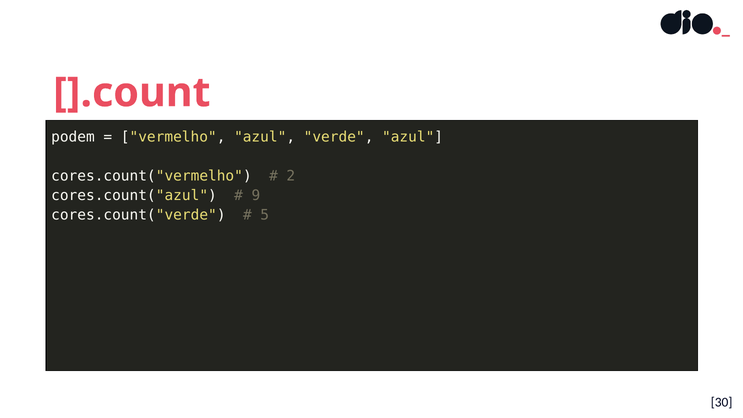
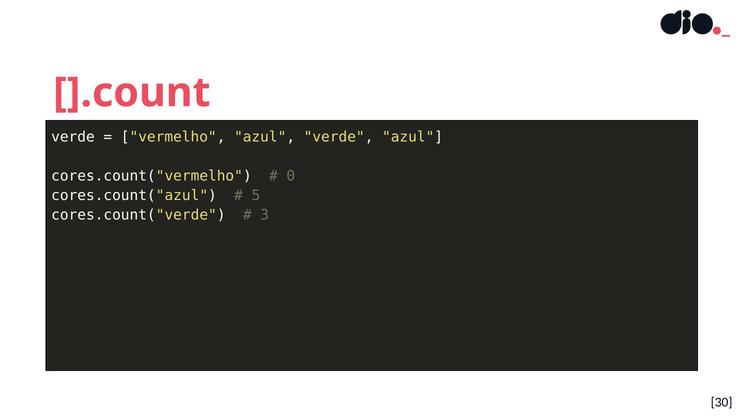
podem: podem -> verde (73, 137)
2: 2 -> 0 (291, 176)
9: 9 -> 5 (256, 195)
5: 5 -> 3 (265, 215)
